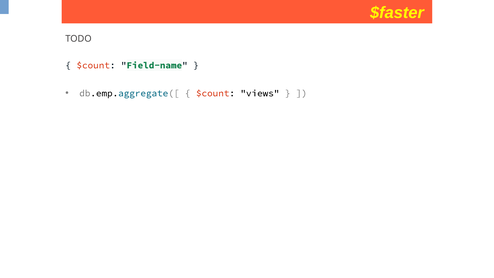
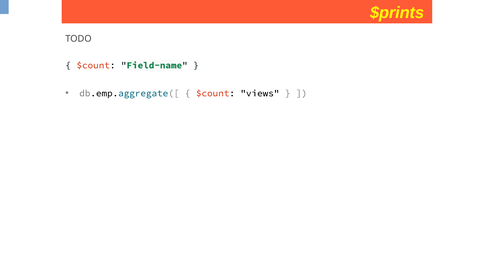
$faster: $faster -> $prints (397, 13)
